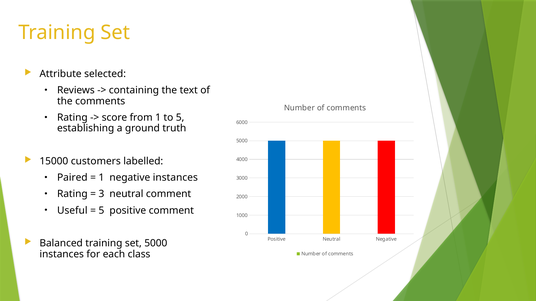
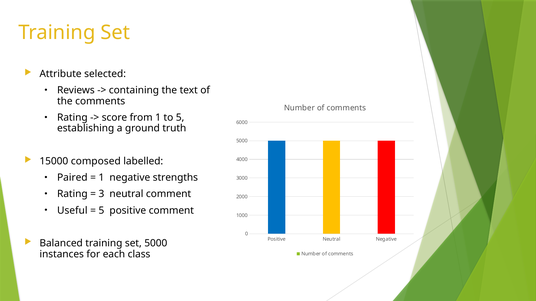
customers: customers -> composed (96, 161)
negative instances: instances -> strengths (175, 178)
